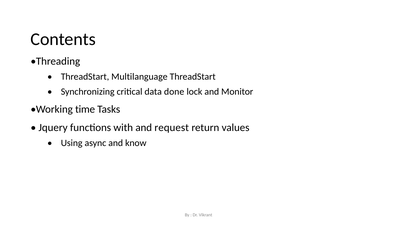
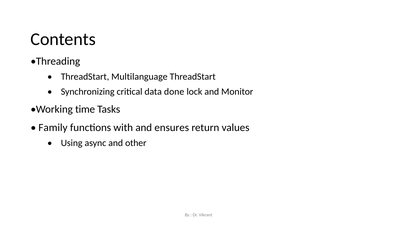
Jquery: Jquery -> Family (53, 128)
request: request -> ensures (172, 128)
know: know -> other (136, 143)
